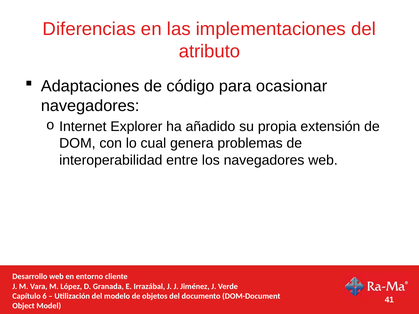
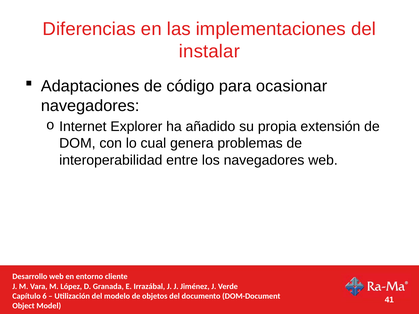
atributo: atributo -> instalar (209, 51)
